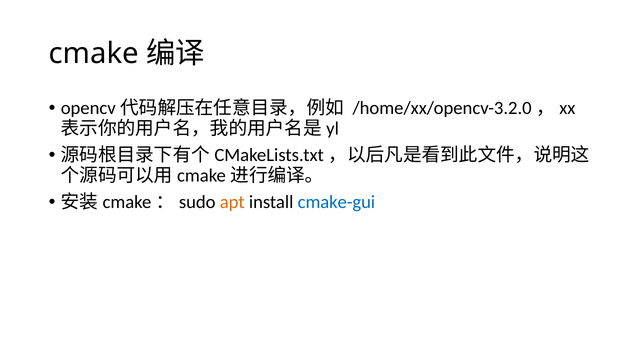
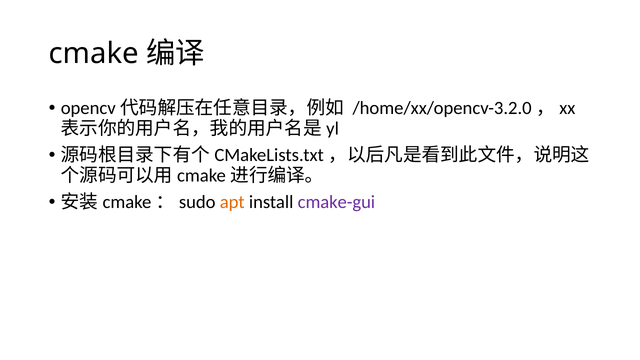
cmake-gui colour: blue -> purple (336, 202)
